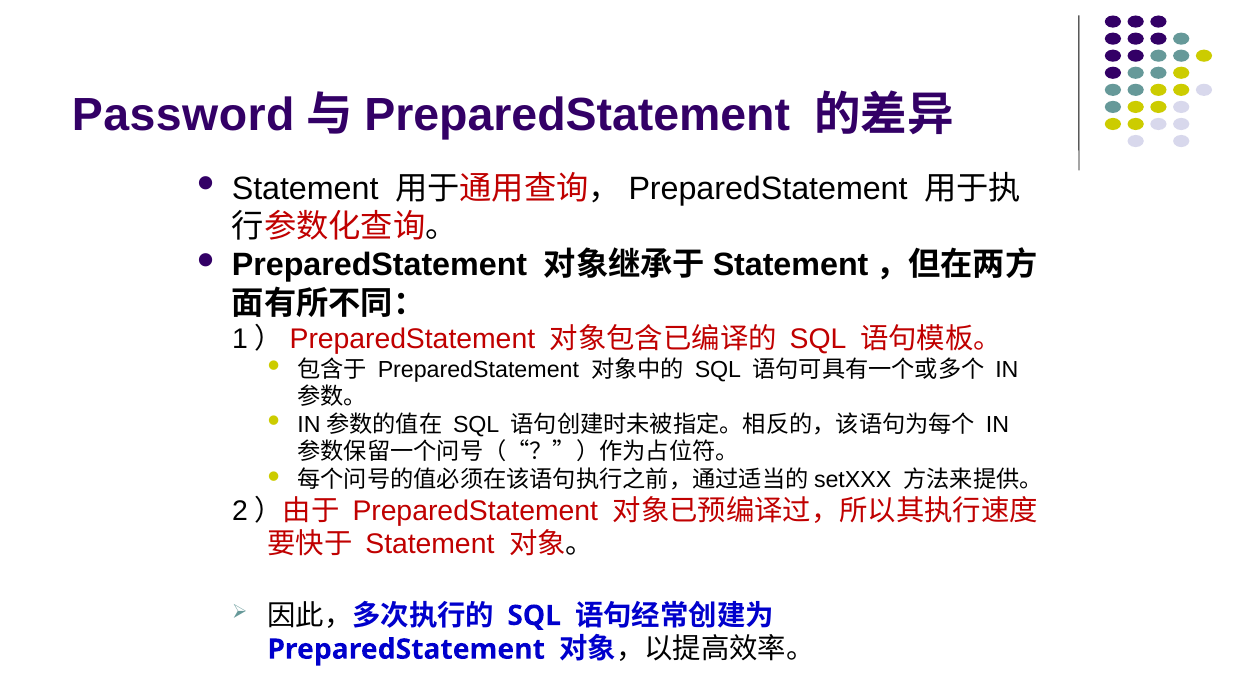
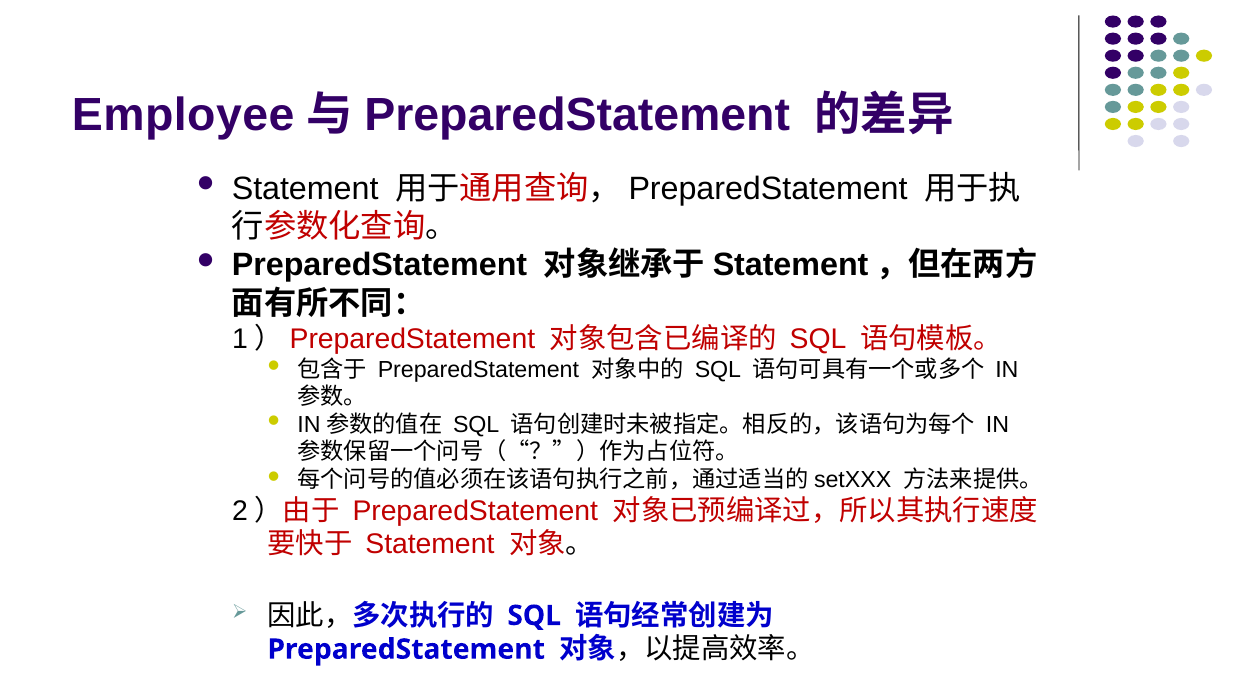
Password: Password -> Employee (183, 115)
